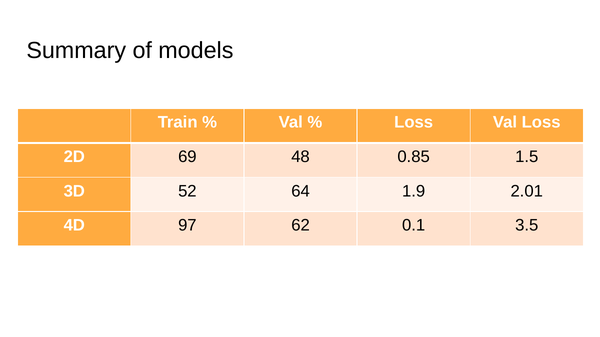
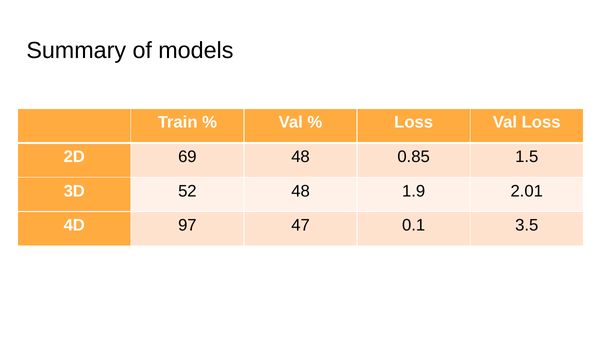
52 64: 64 -> 48 (301, 191)
62: 62 -> 47 (301, 226)
